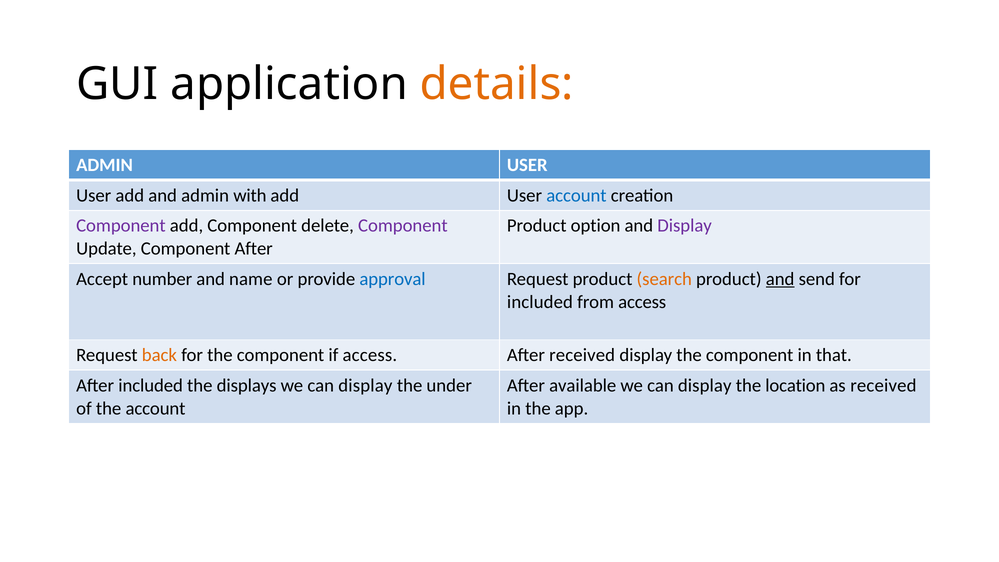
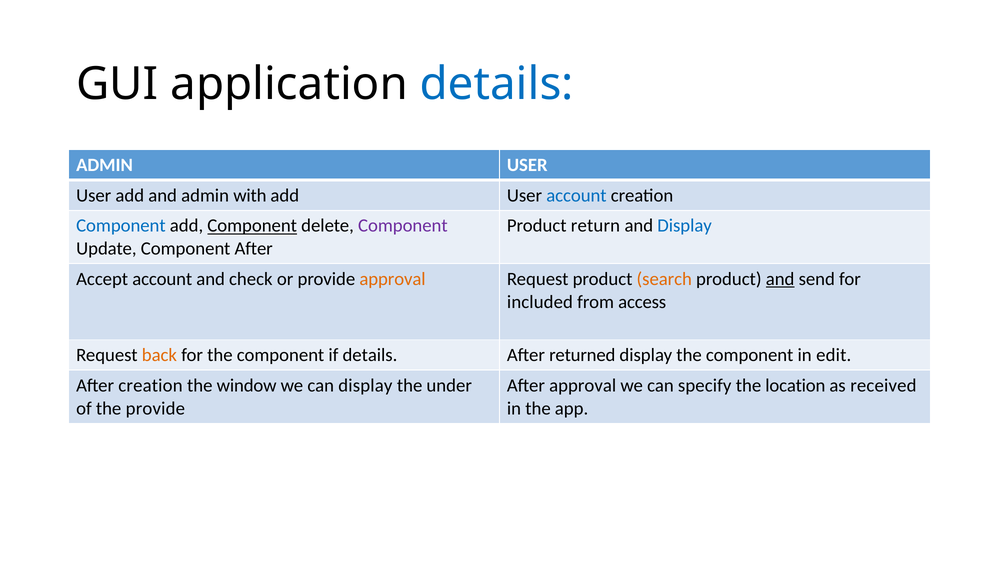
details colour: orange -> blue (497, 84)
Component colour: purple -> blue (121, 226)
Component underline: none -> present (252, 226)
option: option -> return (595, 226)
Display colour: purple -> blue (685, 226)
Accept number: number -> account (162, 279)
name: name -> check (251, 279)
approval colour: blue -> orange (393, 279)
if access: access -> details (370, 355)
After received: received -> returned (582, 355)
that: that -> edit (834, 355)
After included: included -> creation (150, 385)
displays: displays -> window (247, 385)
After available: available -> approval (583, 385)
display: display -> specify (705, 385)
the account: account -> provide (155, 408)
